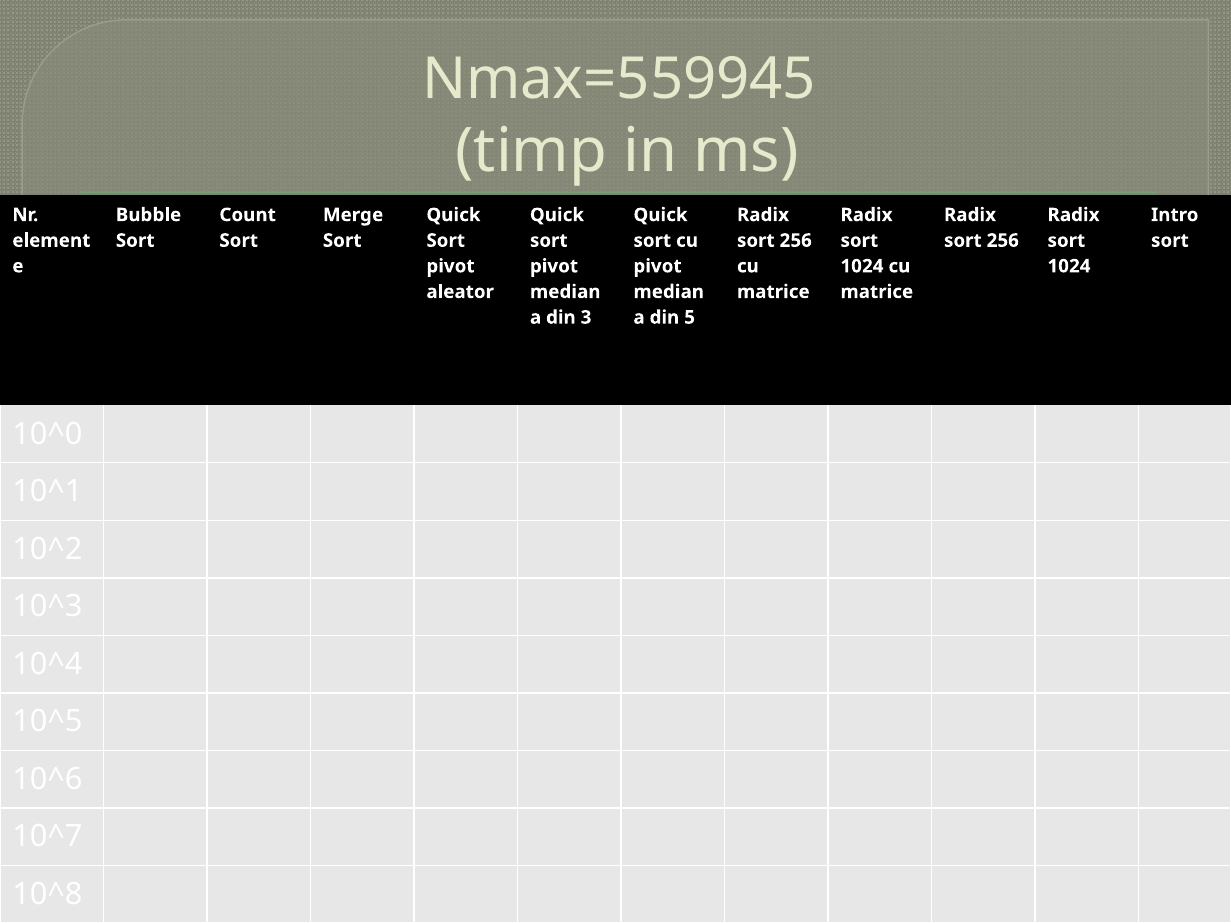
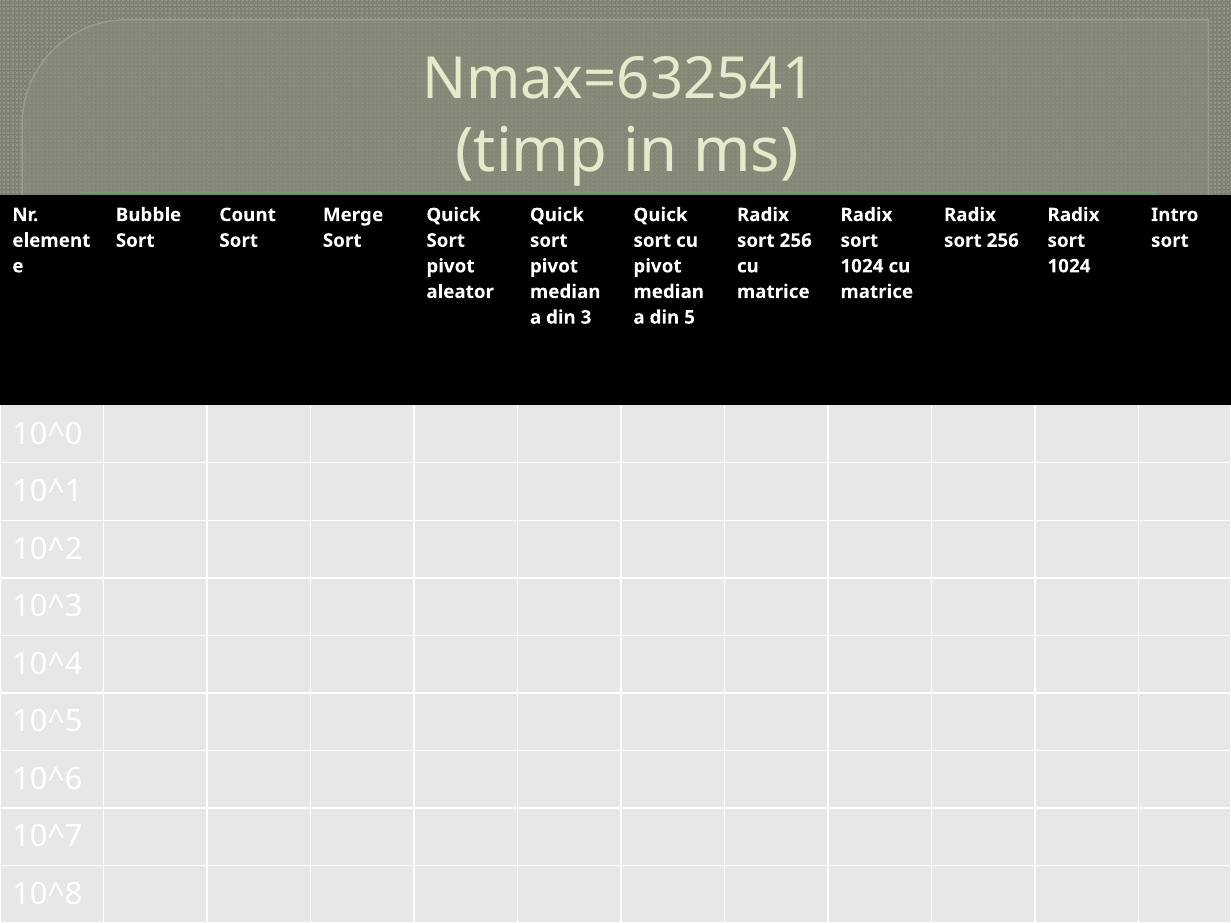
Nmax=559945: Nmax=559945 -> Nmax=632541 (619, 79)
